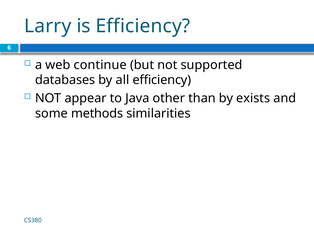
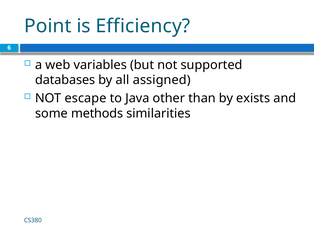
Larry: Larry -> Point (48, 26)
continue: continue -> variables (100, 65)
all efficiency: efficiency -> assigned (162, 80)
appear: appear -> escape (85, 98)
